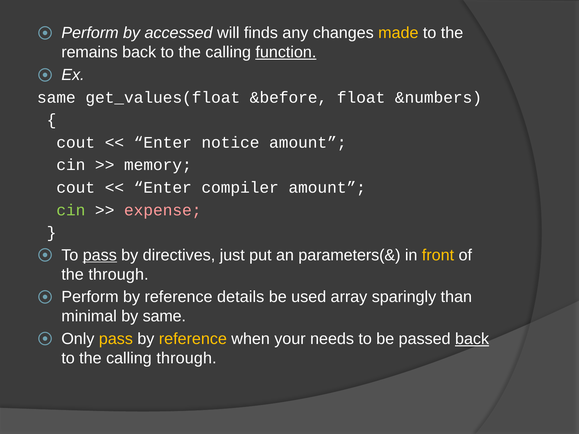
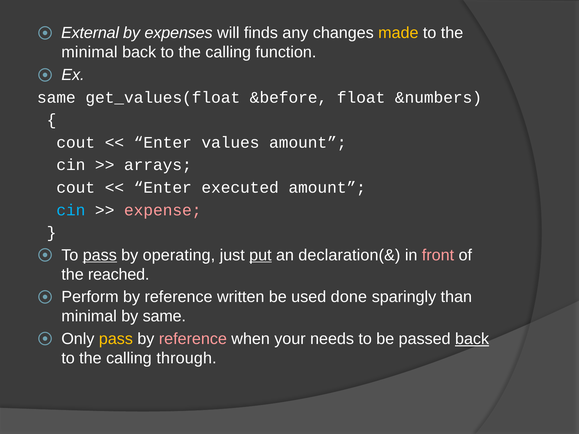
Perform: Perform -> External (90, 33)
accessed: accessed -> expenses (179, 33)
remains: remains -> minimal (89, 52)
function underline: present -> none (286, 52)
notice: notice -> values (230, 143)
memory: memory -> arrays (158, 165)
compiler: compiler -> executed (240, 188)
cin colour: light green -> light blue (71, 210)
directives: directives -> operating (179, 255)
put underline: none -> present (260, 255)
parameters(&: parameters(& -> declaration(& (349, 255)
front colour: yellow -> pink (438, 255)
the through: through -> reached (119, 275)
details: details -> written (241, 297)
array: array -> done (349, 297)
reference colour: yellow -> pink (193, 339)
